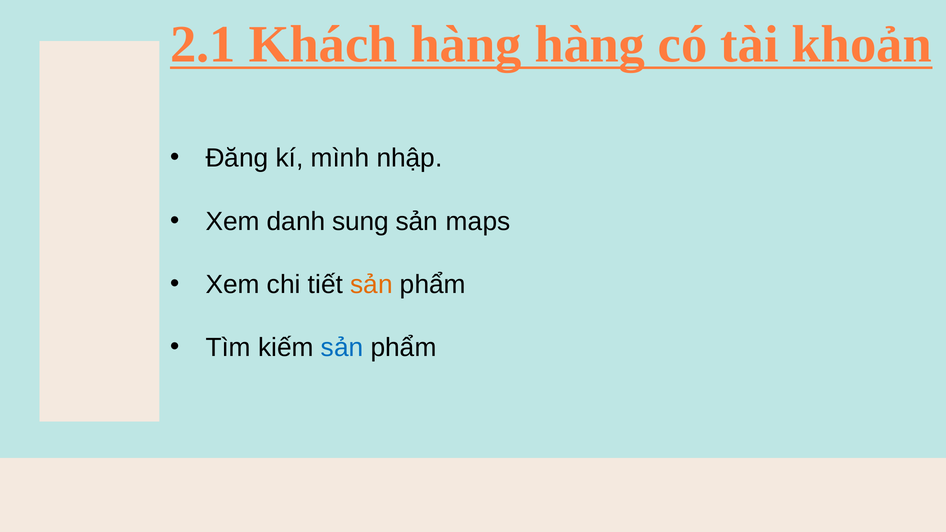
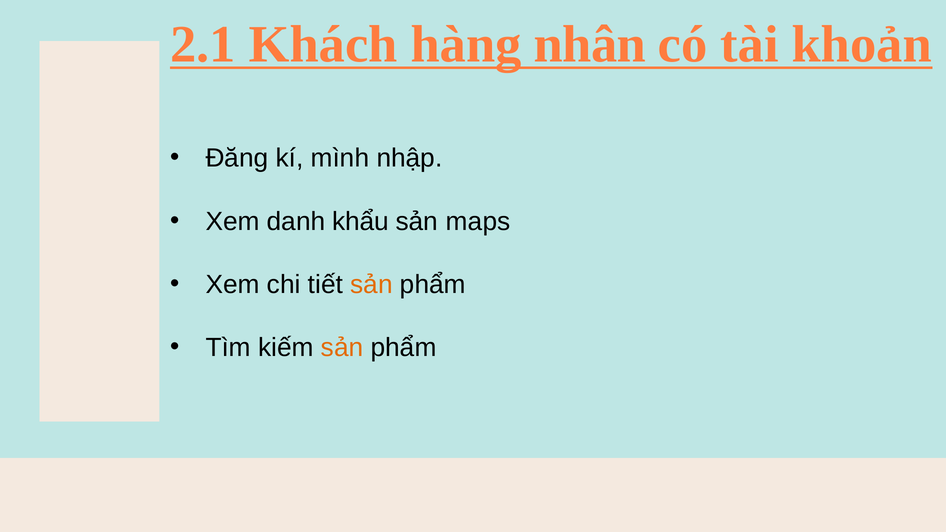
hàng hàng: hàng -> nhân (590, 45)
sung: sung -> khẩu (361, 221)
sản colour: blue -> orange (342, 348)
